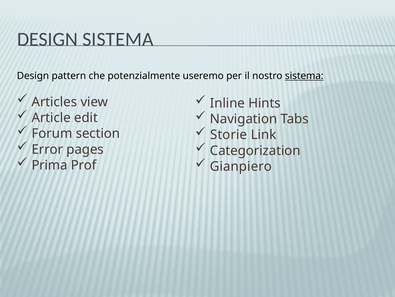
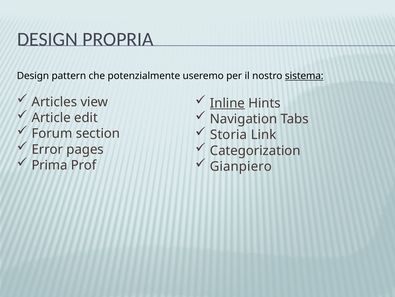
DESIGN SISTEMA: SISTEMA -> PROPRIA (118, 39)
Inline underline: none -> present (227, 103)
Storie: Storie -> Storia (229, 134)
